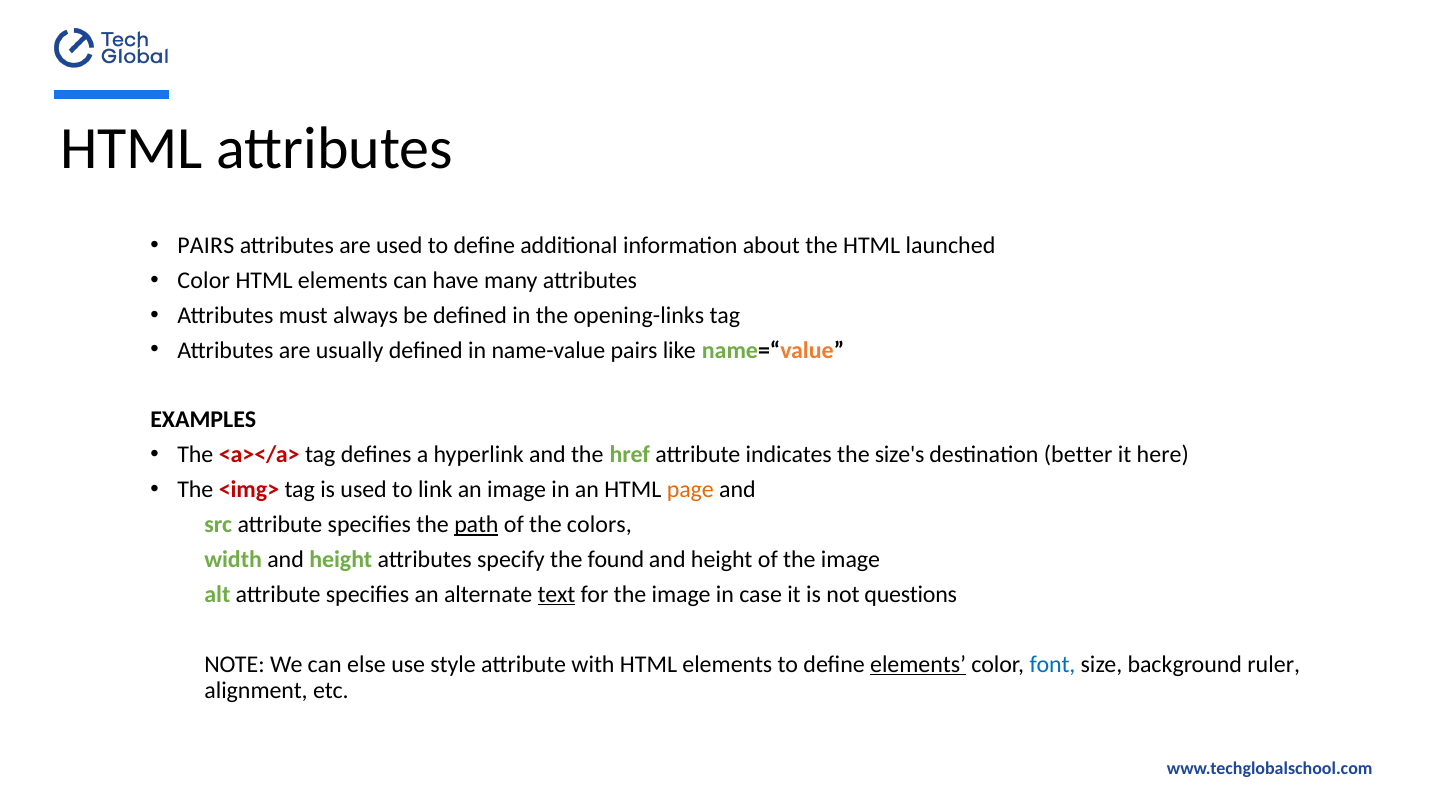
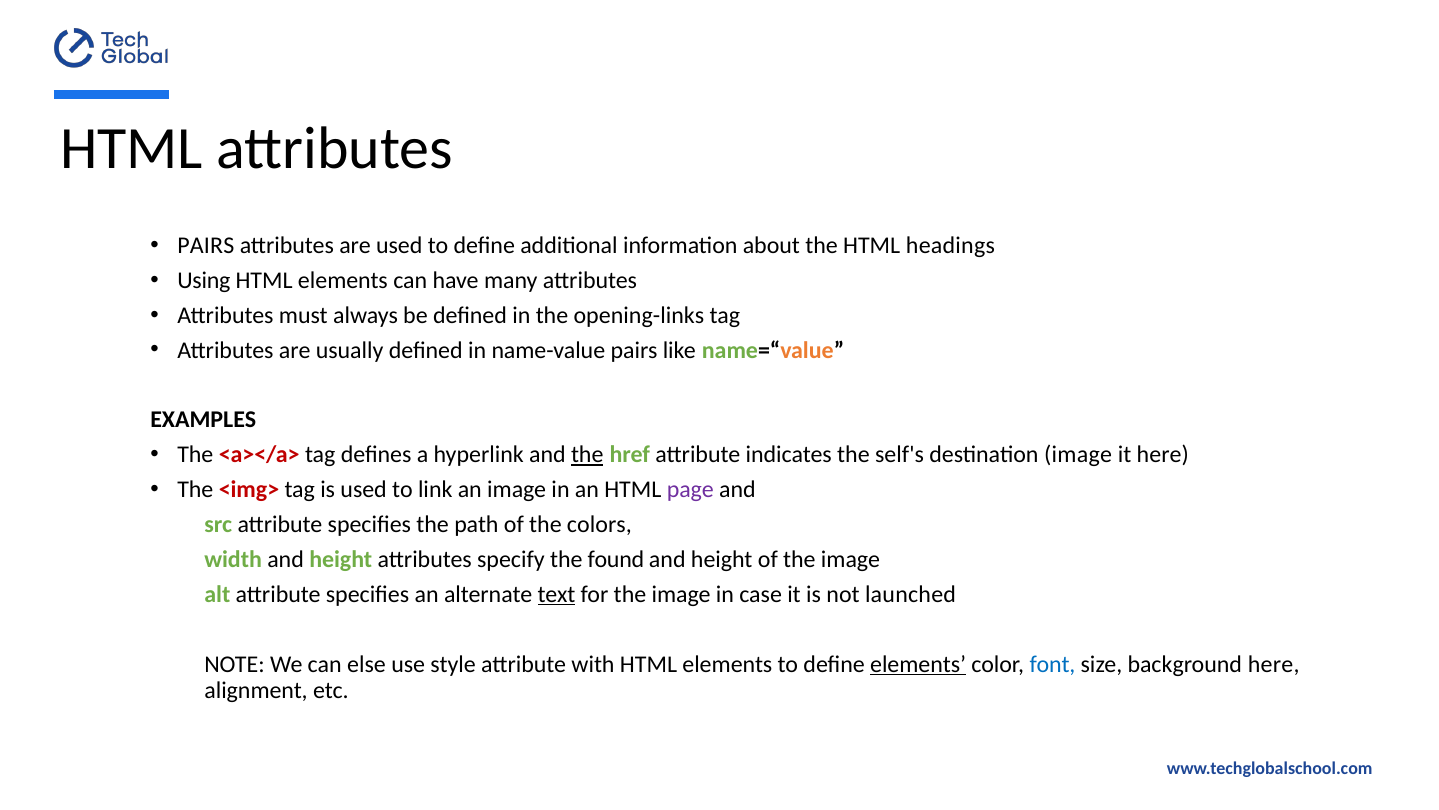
launched: launched -> headings (950, 245)
Color: Color -> Using (204, 280)
the underline: none -> present (587, 455)
size's: size's -> self's (900, 455)
destination better: better -> image (1078, 455)
page colour: orange -> purple (690, 489)
path underline: present -> none (476, 524)
questions: questions -> launched (910, 594)
background ruler: ruler -> here (1274, 664)
